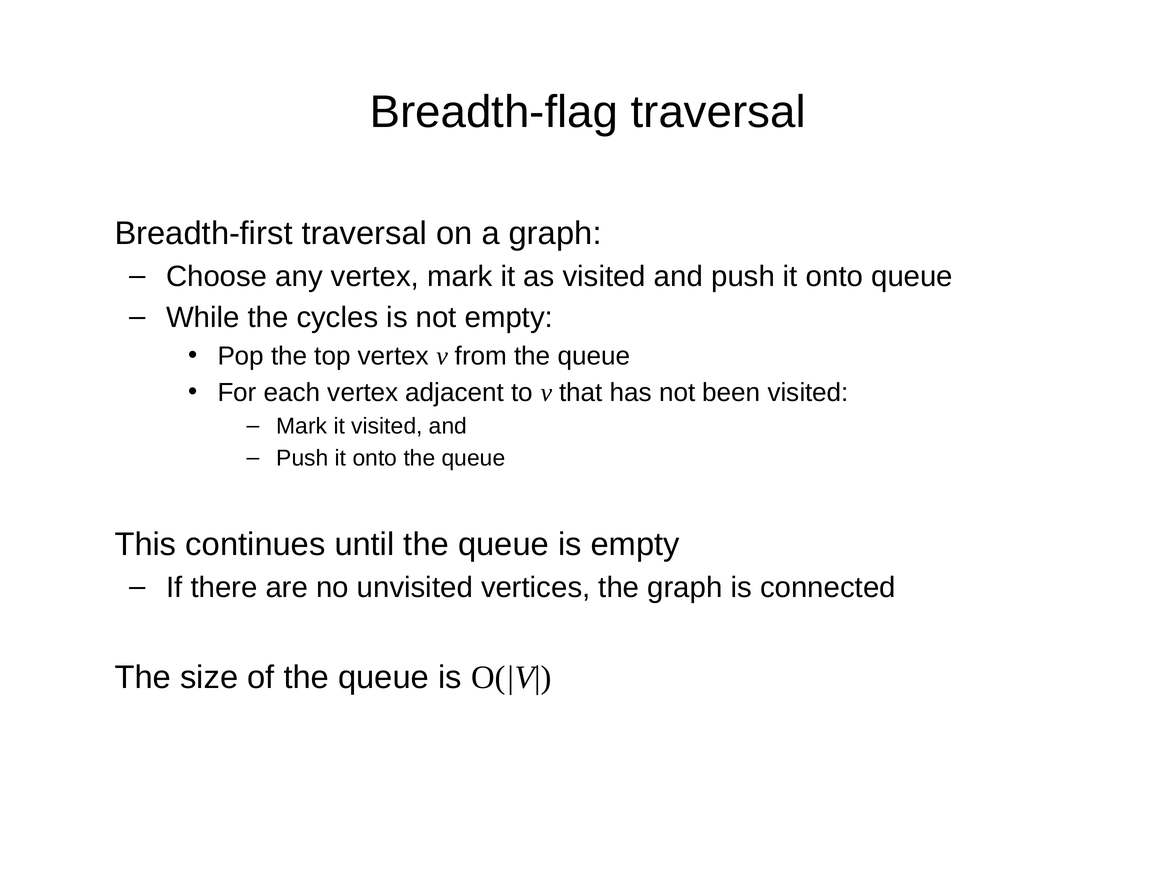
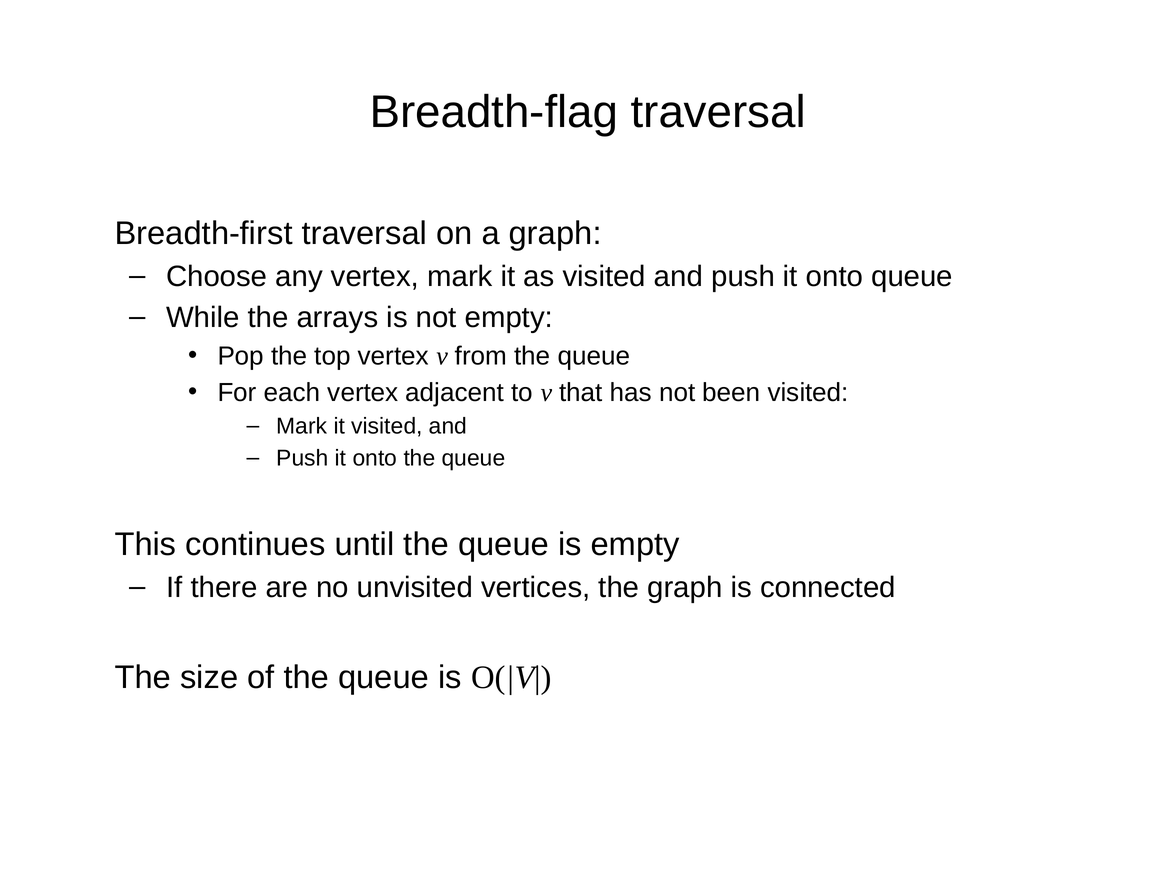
cycles: cycles -> arrays (337, 318)
